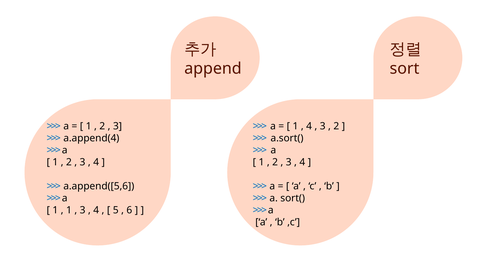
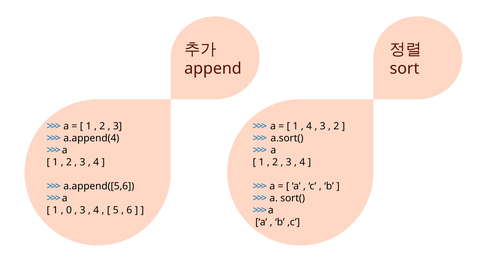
1: 1 -> 0 (69, 210)
